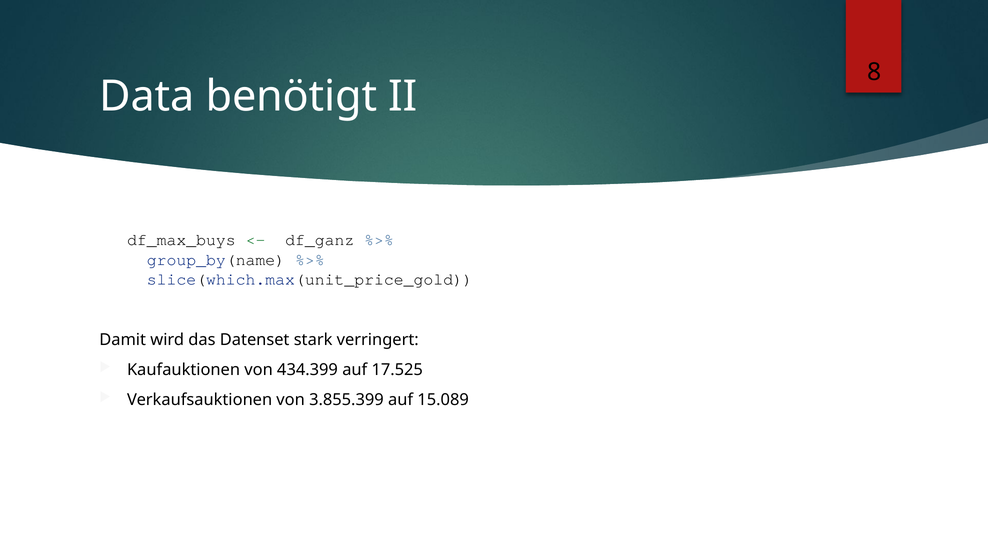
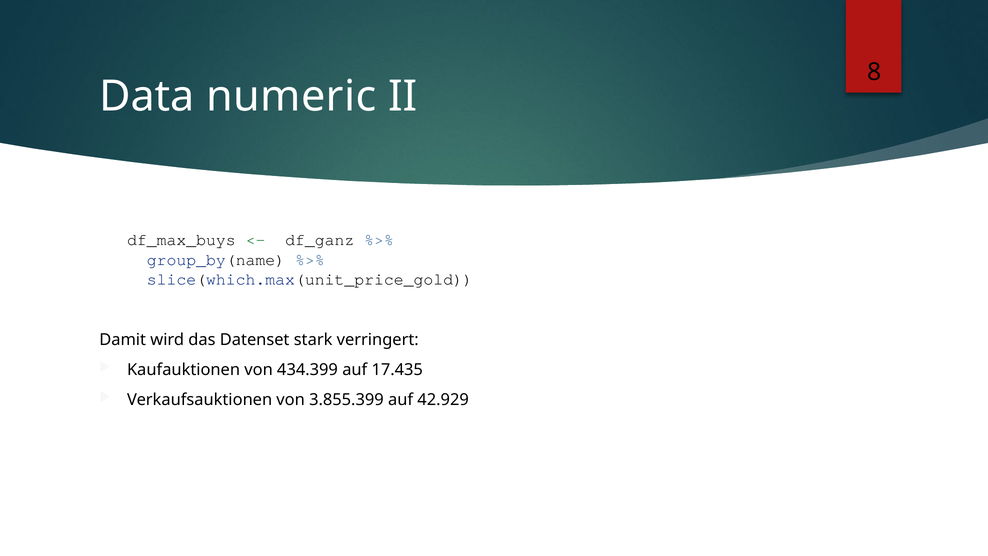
benötigt: benötigt -> numeric (291, 96)
17.525: 17.525 -> 17.435 (397, 370)
15.089: 15.089 -> 42.929 (443, 400)
